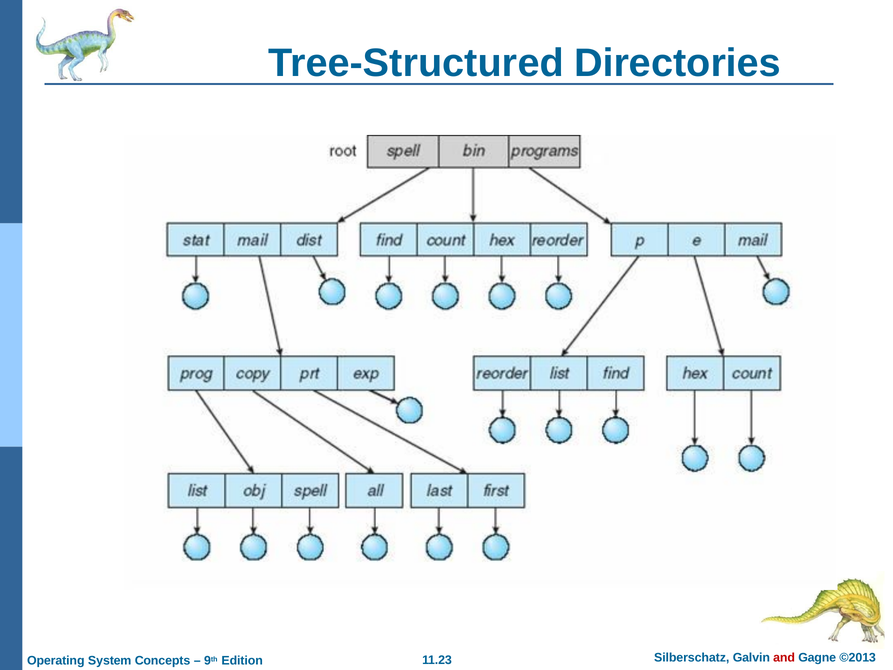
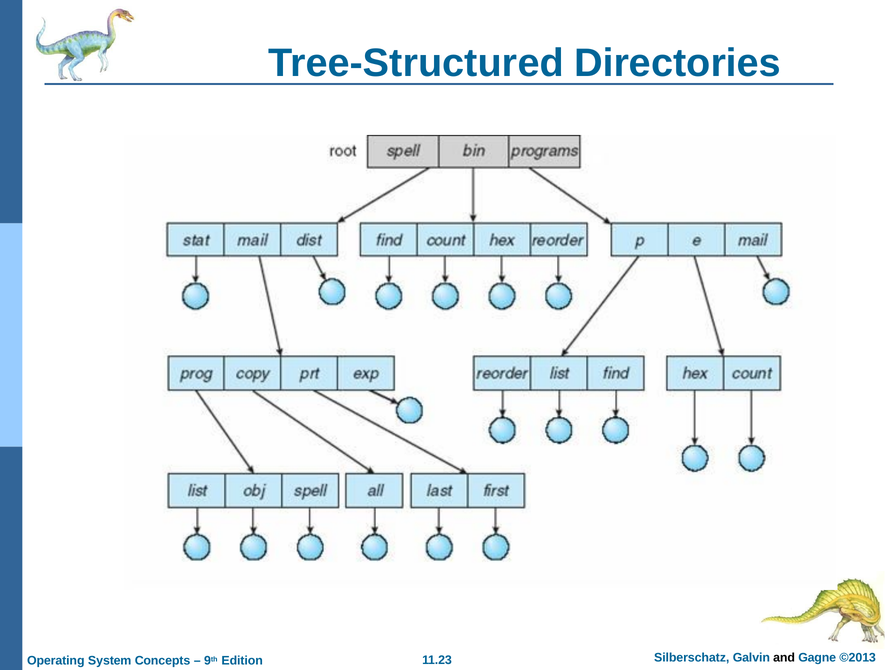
and colour: red -> black (784, 658)
